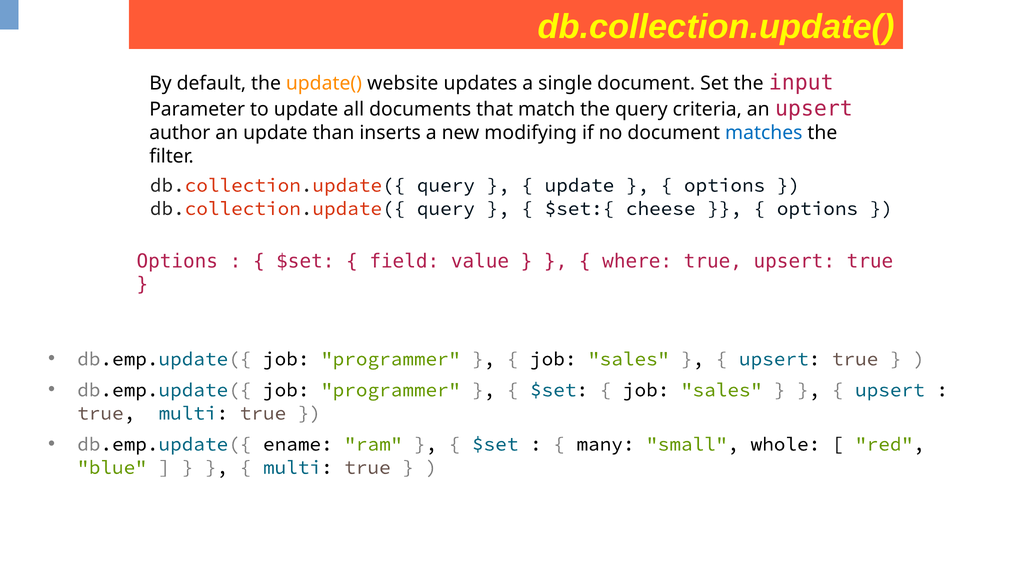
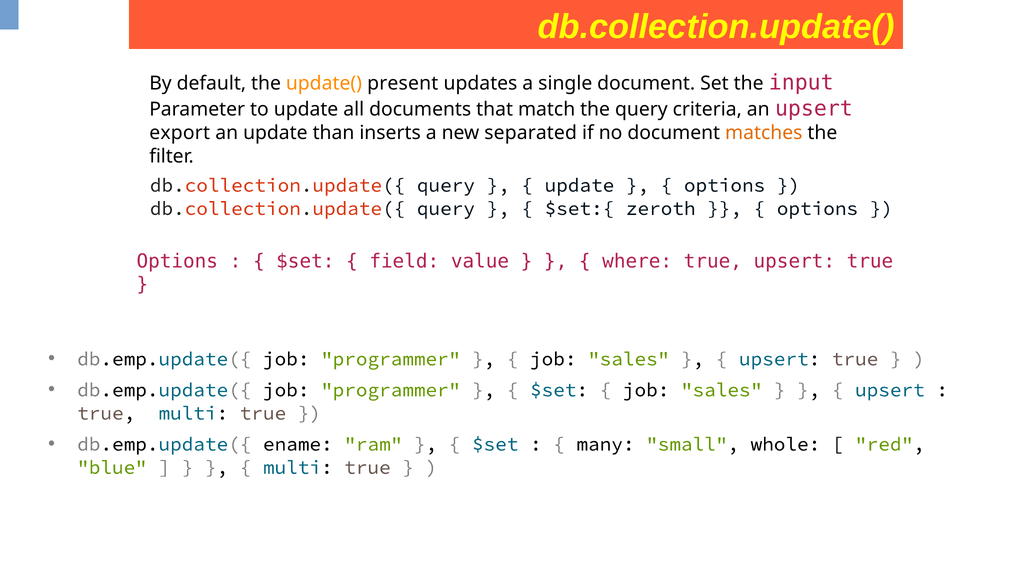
website: website -> present (403, 83)
author: author -> export (180, 133)
modifying: modifying -> separated (531, 133)
matches colour: blue -> orange (764, 133)
cheese: cheese -> zeroth (661, 208)
